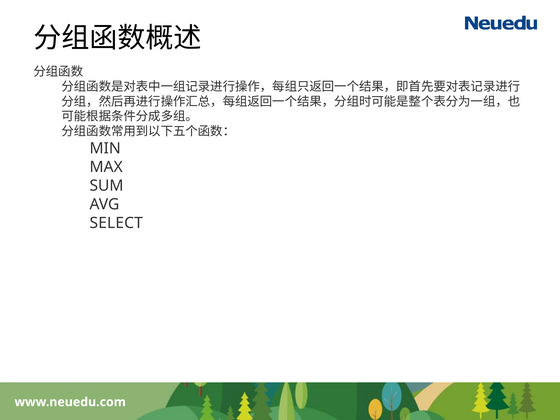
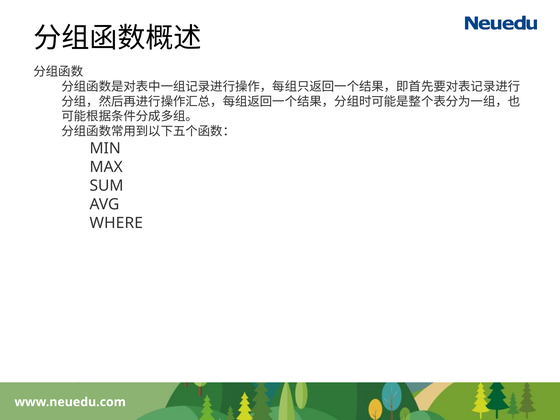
SELECT: SELECT -> WHERE (116, 223)
